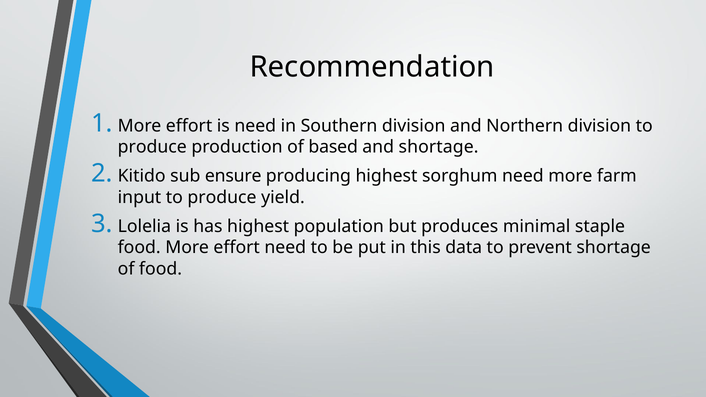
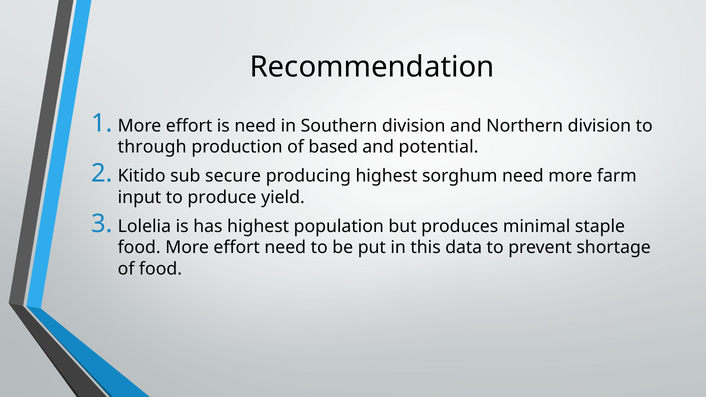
produce: produce -> through (152, 147)
and shortage: shortage -> potential (439, 147)
ensure: ensure -> secure (233, 176)
